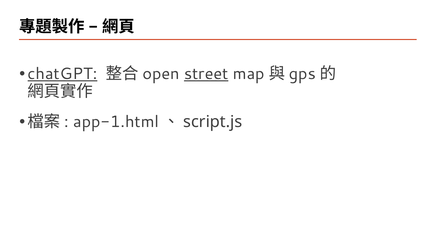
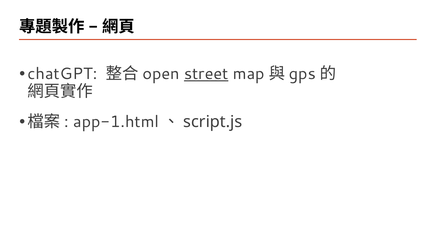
chatGPT underline: present -> none (62, 74)
